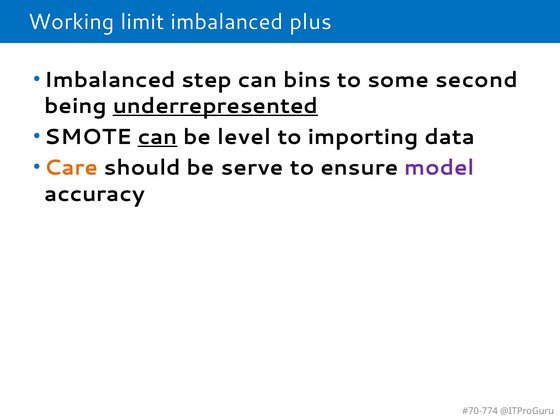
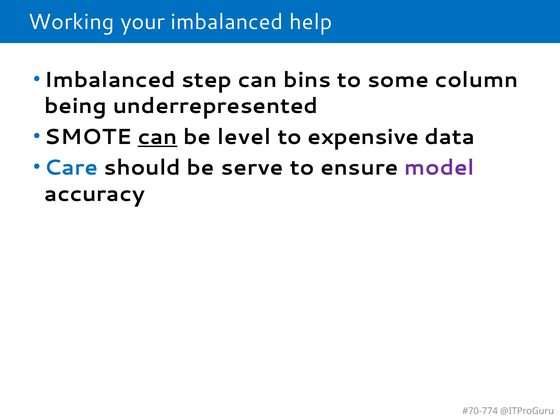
limit: limit -> your (143, 22)
plus: plus -> help (311, 22)
second: second -> column (477, 80)
underrepresented underline: present -> none (215, 106)
importing: importing -> expensive (363, 137)
Care colour: orange -> blue (71, 168)
